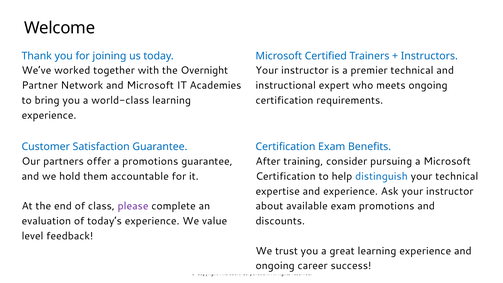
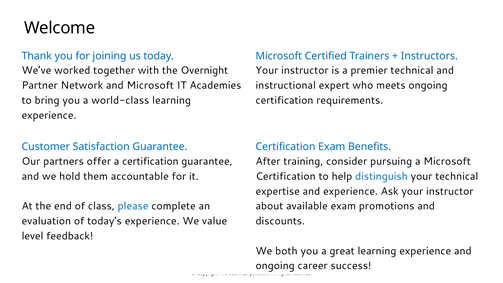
a promotions: promotions -> certification (150, 161)
please colour: purple -> blue (133, 206)
trust: trust -> both (286, 251)
